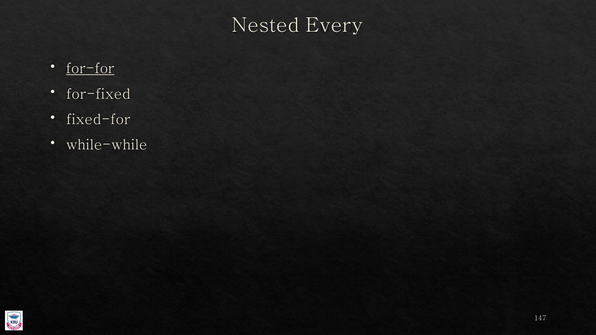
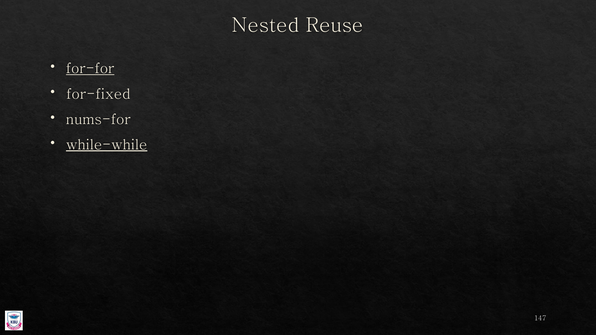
Every: Every -> Reuse (335, 25)
fixed-for: fixed-for -> nums-for (98, 119)
while-while underline: none -> present (107, 145)
